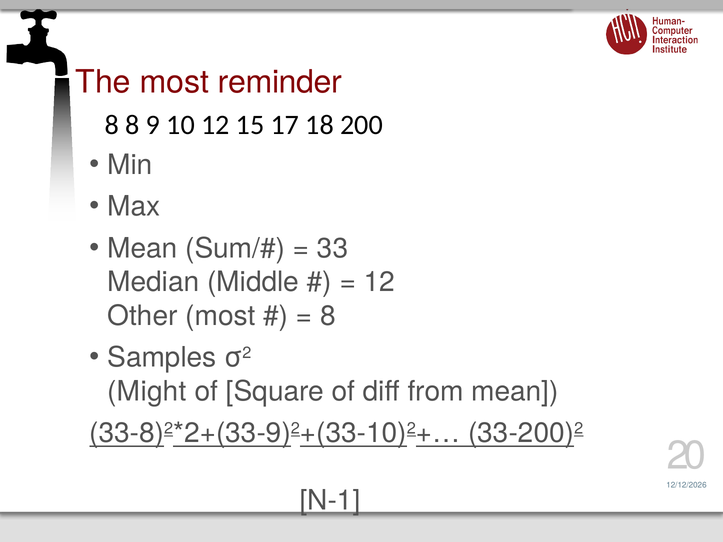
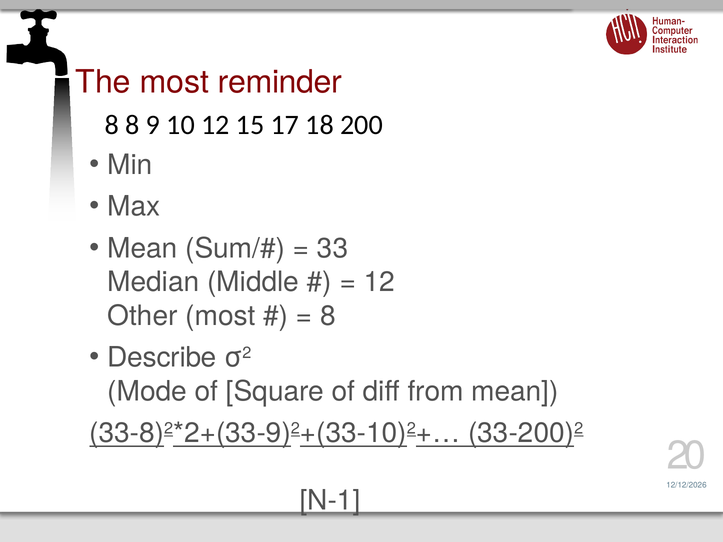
Samples: Samples -> Describe (162, 358)
Might: Might -> Mode (147, 392)
